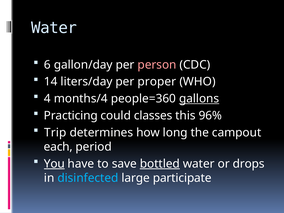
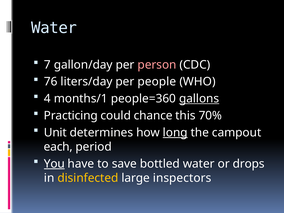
6: 6 -> 7 (47, 65)
14: 14 -> 76 (51, 82)
proper: proper -> people (157, 82)
months/4: months/4 -> months/1 (81, 99)
classes: classes -> chance (153, 116)
96%: 96% -> 70% (210, 116)
Trip: Trip -> Unit (55, 133)
long underline: none -> present (175, 133)
bottled underline: present -> none (160, 164)
disinfected colour: light blue -> yellow (88, 178)
participate: participate -> inspectors (182, 178)
